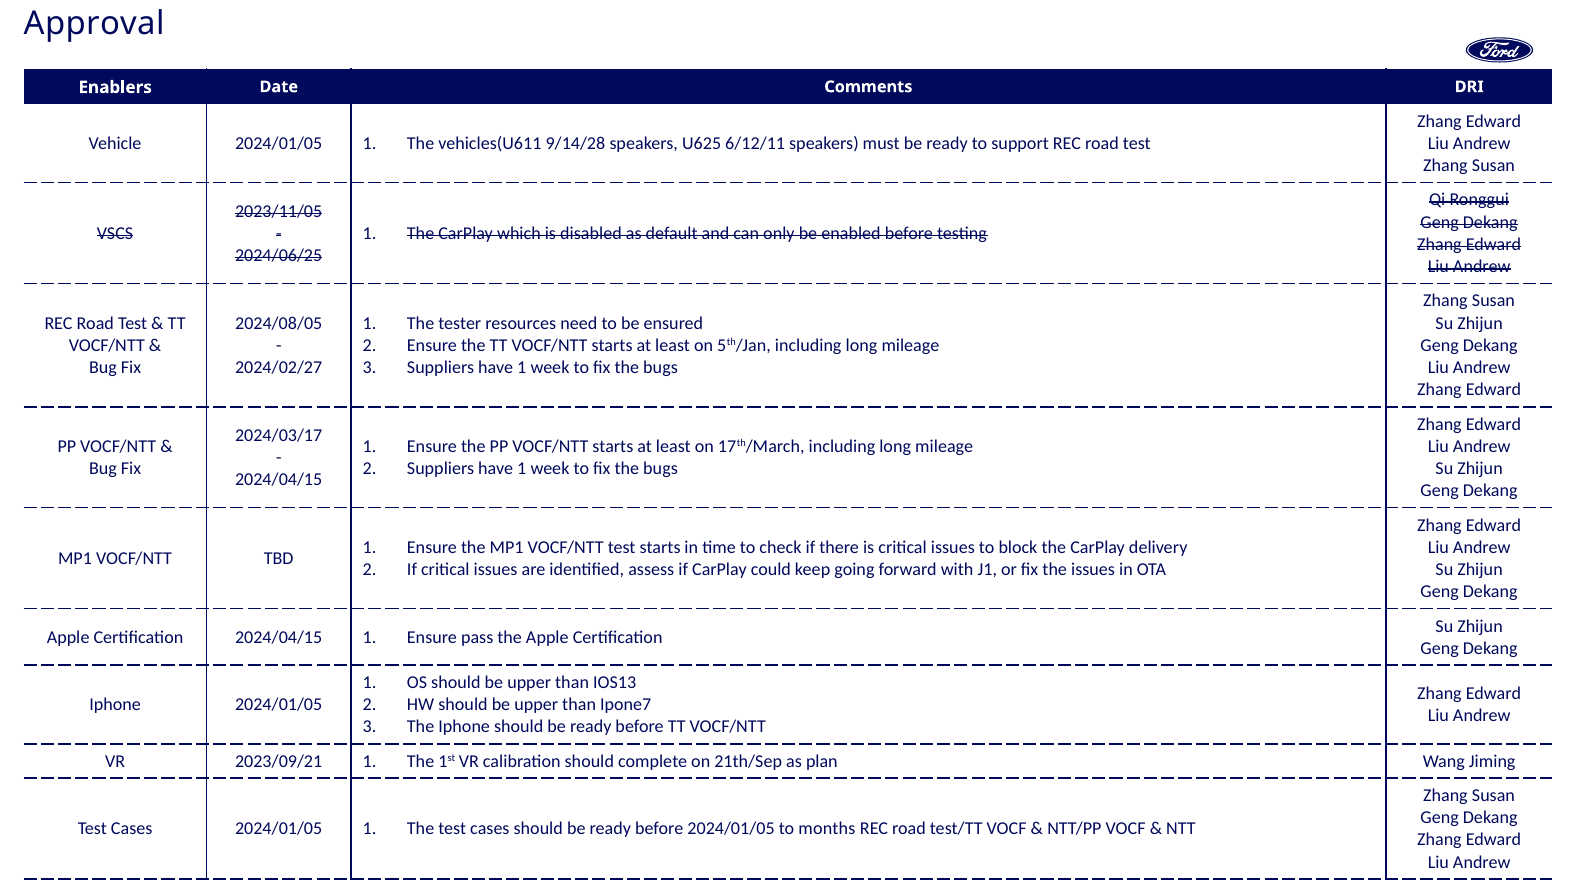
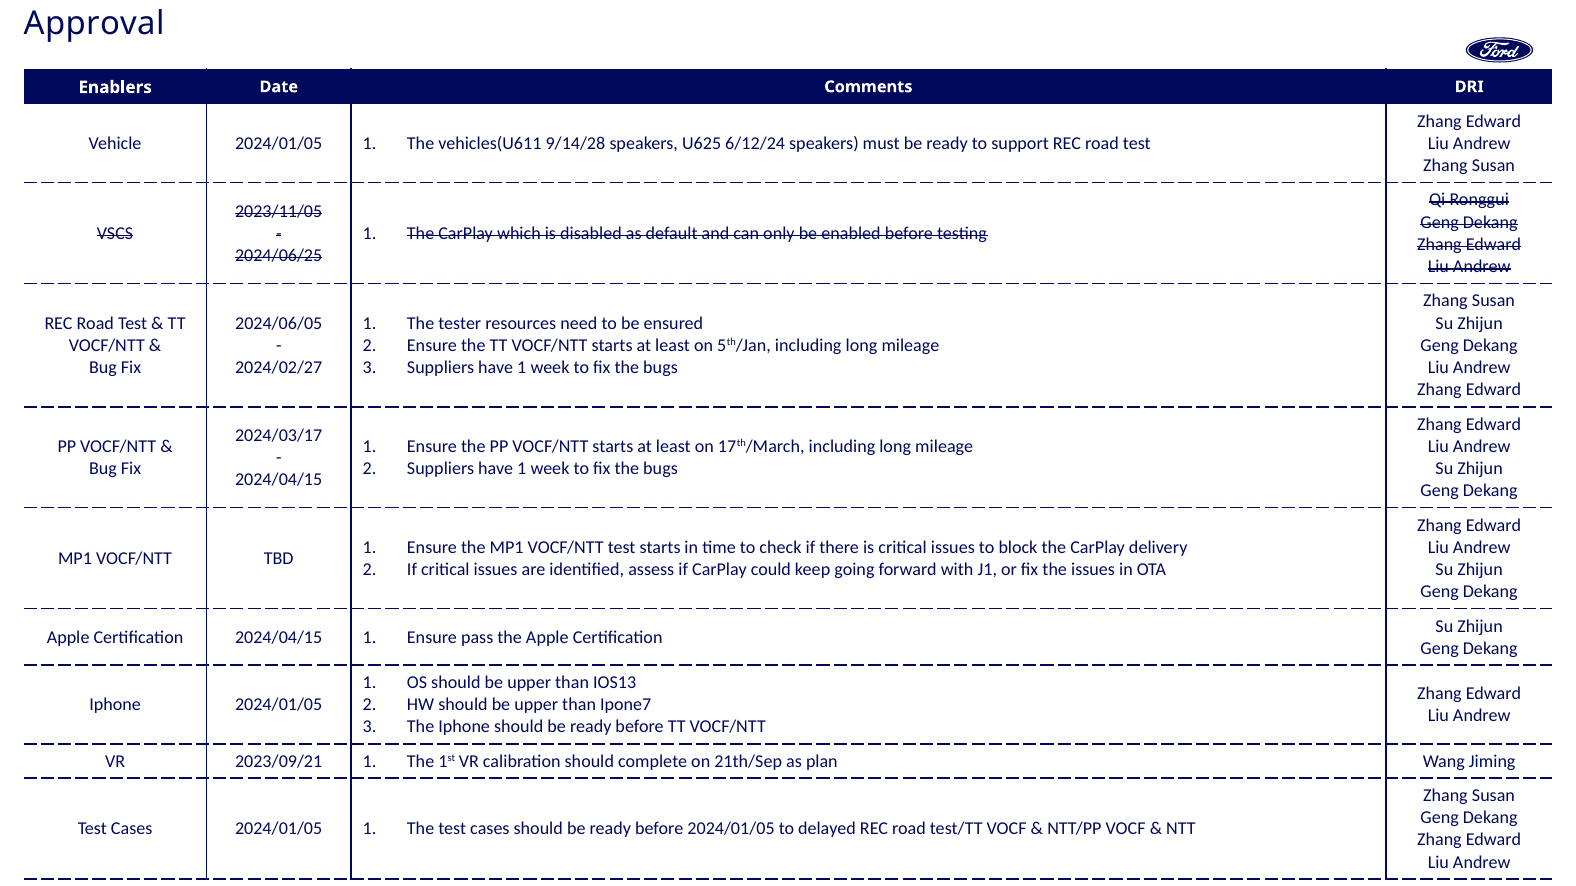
6/12/11: 6/12/11 -> 6/12/24 (755, 144)
2024/08/05: 2024/08/05 -> 2024/06/05 (279, 323)
months: months -> delayed (827, 829)
